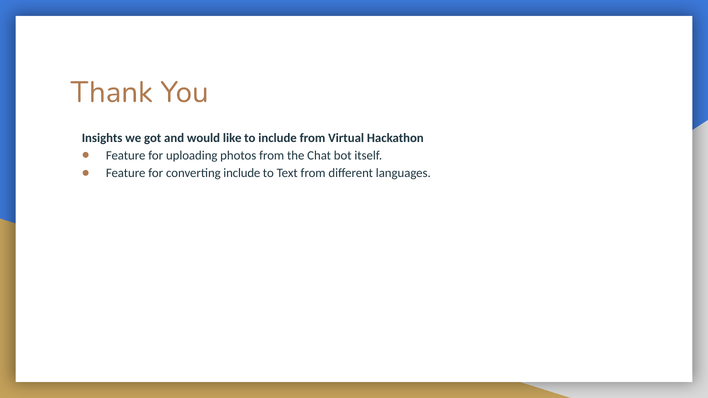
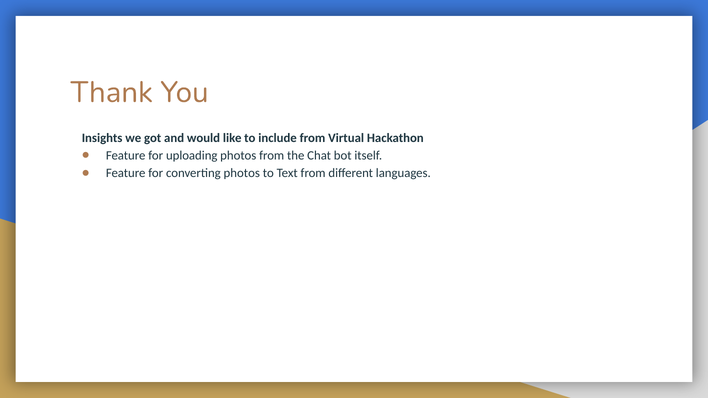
converting include: include -> photos (242, 173)
